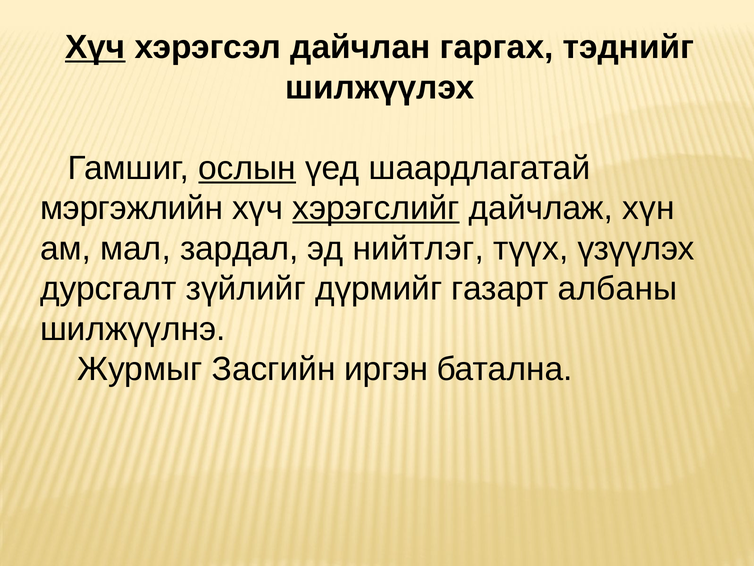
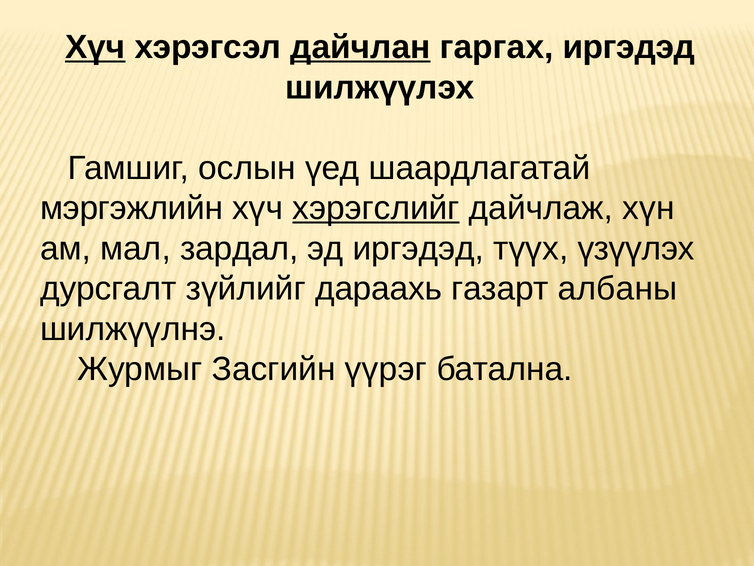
дайчлан underline: none -> present (360, 47)
гаргах тэднийг: тэднийг -> иргэдэд (629, 47)
ослын underline: present -> none (247, 168)
эд нийтлэг: нийтлэг -> иргэдэд (418, 248)
дүрмийг: дүрмийг -> дараахь (379, 289)
иргэн: иргэн -> үүрэг (386, 369)
